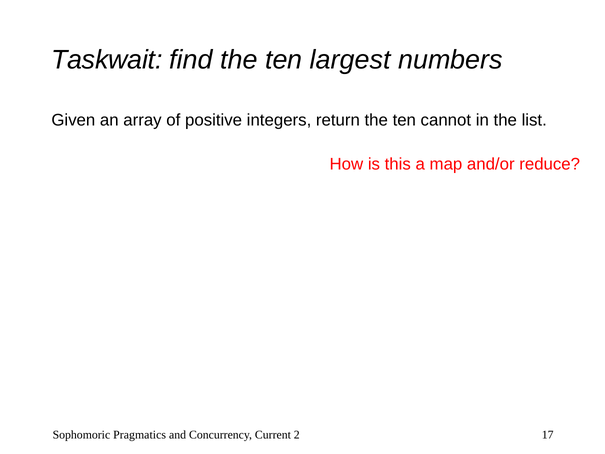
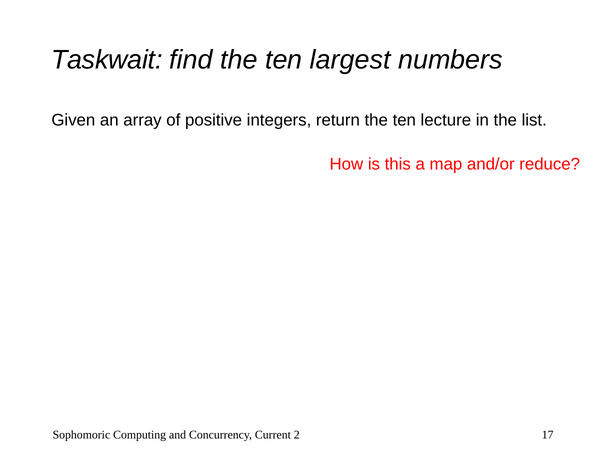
cannot: cannot -> lecture (446, 120)
Pragmatics: Pragmatics -> Computing (140, 434)
